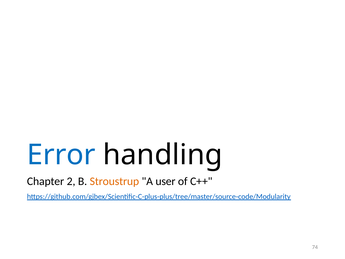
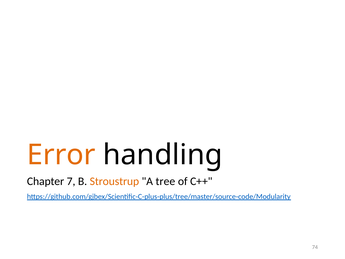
Error colour: blue -> orange (61, 155)
2: 2 -> 7 (71, 181)
user: user -> tree (165, 181)
